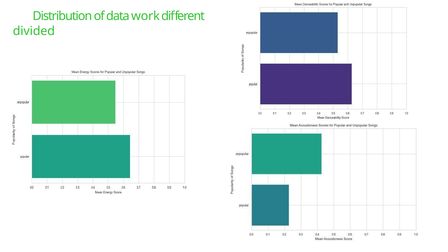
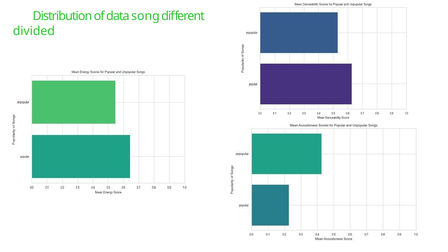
work: work -> song (145, 16)
